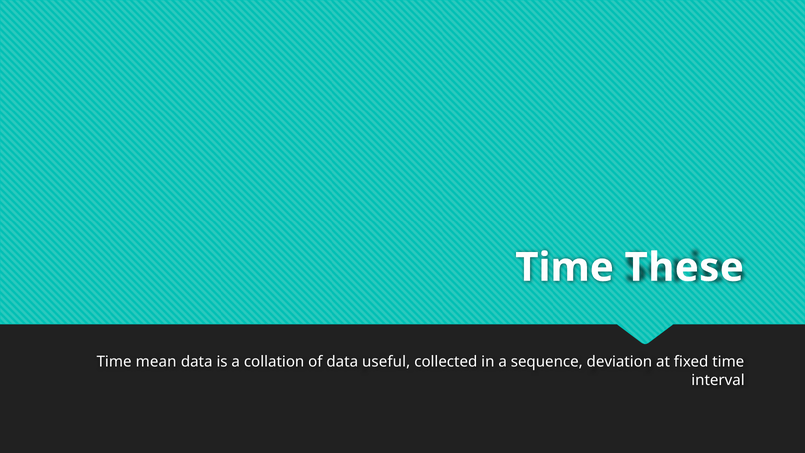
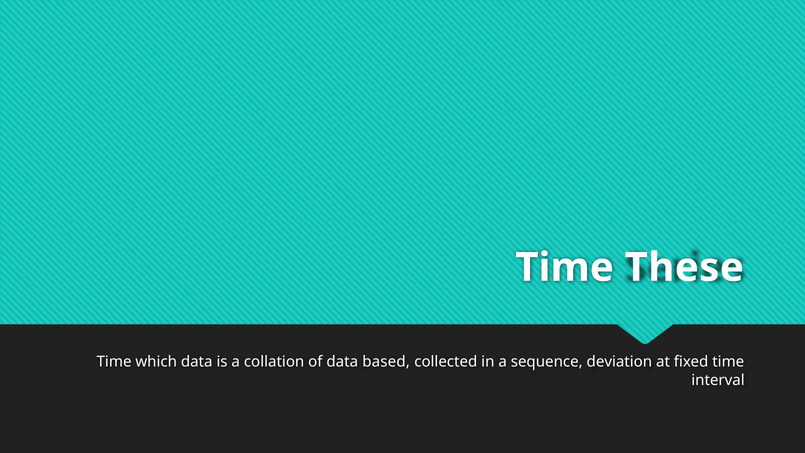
mean: mean -> which (156, 362)
useful: useful -> based (386, 362)
